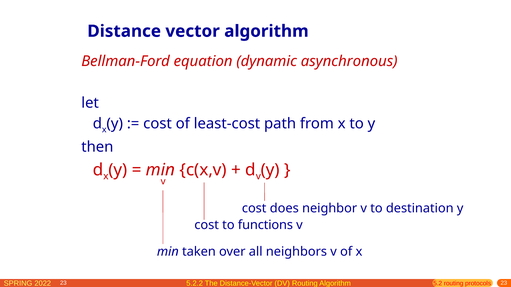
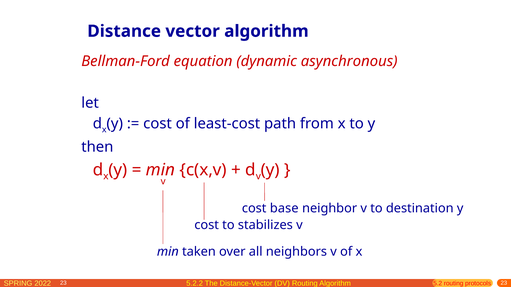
does: does -> base (284, 209)
functions: functions -> stabilizes (265, 225)
